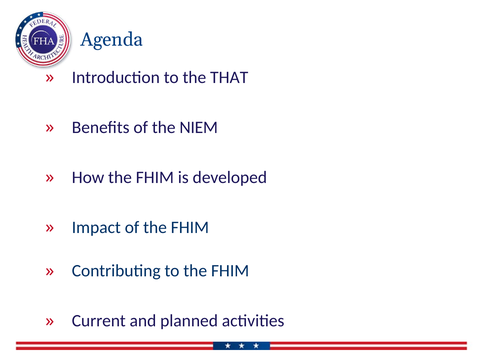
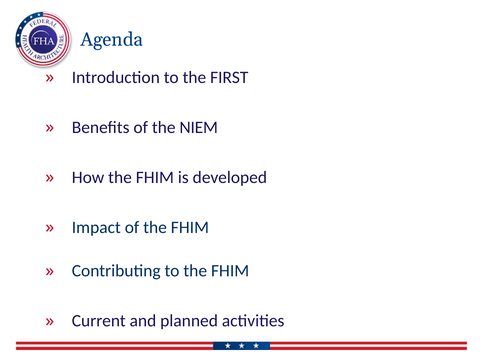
THAT: THAT -> FIRST (229, 77)
